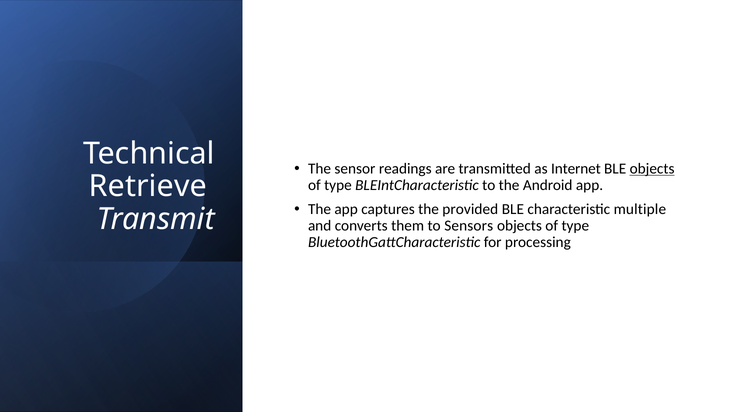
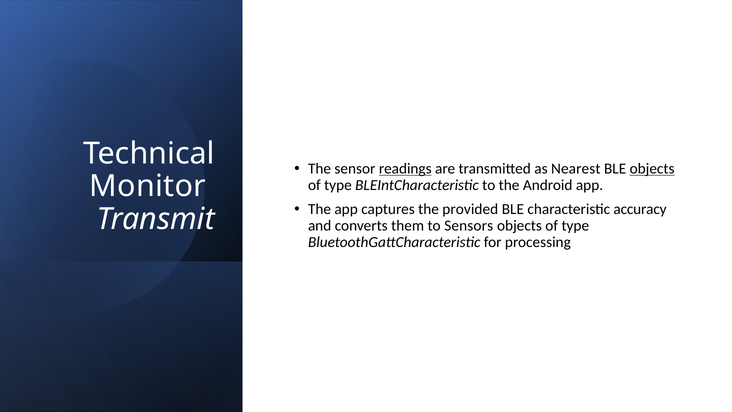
readings underline: none -> present (405, 169)
Internet: Internet -> Nearest (576, 169)
Retrieve: Retrieve -> Monitor (148, 186)
multiple: multiple -> accuracy (640, 209)
